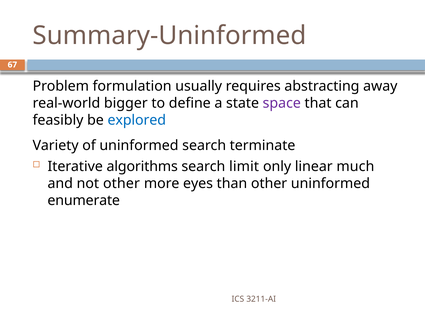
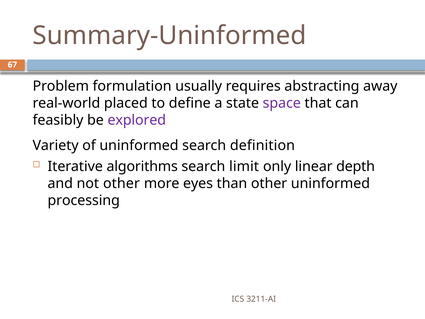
bigger: bigger -> placed (126, 103)
explored colour: blue -> purple (137, 120)
terminate: terminate -> definition (262, 145)
much: much -> depth (356, 166)
enumerate: enumerate -> processing (84, 200)
